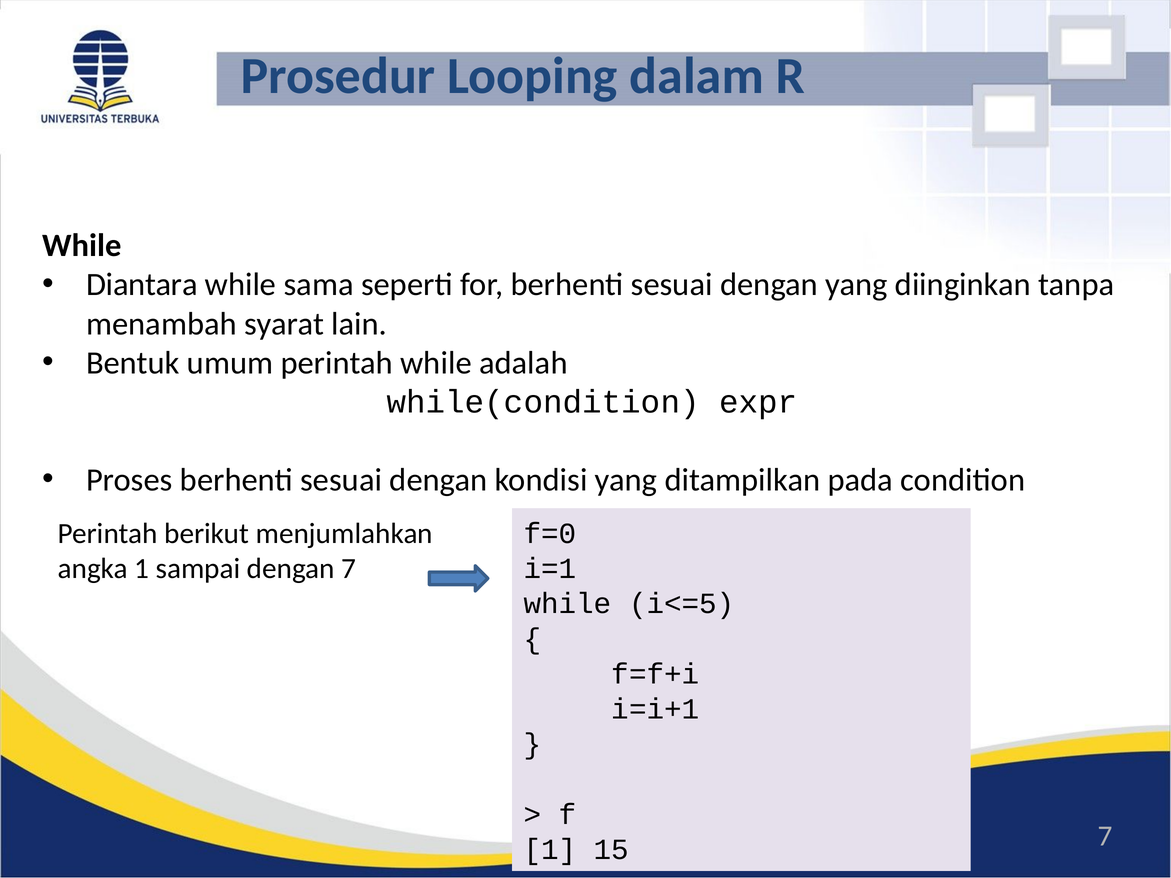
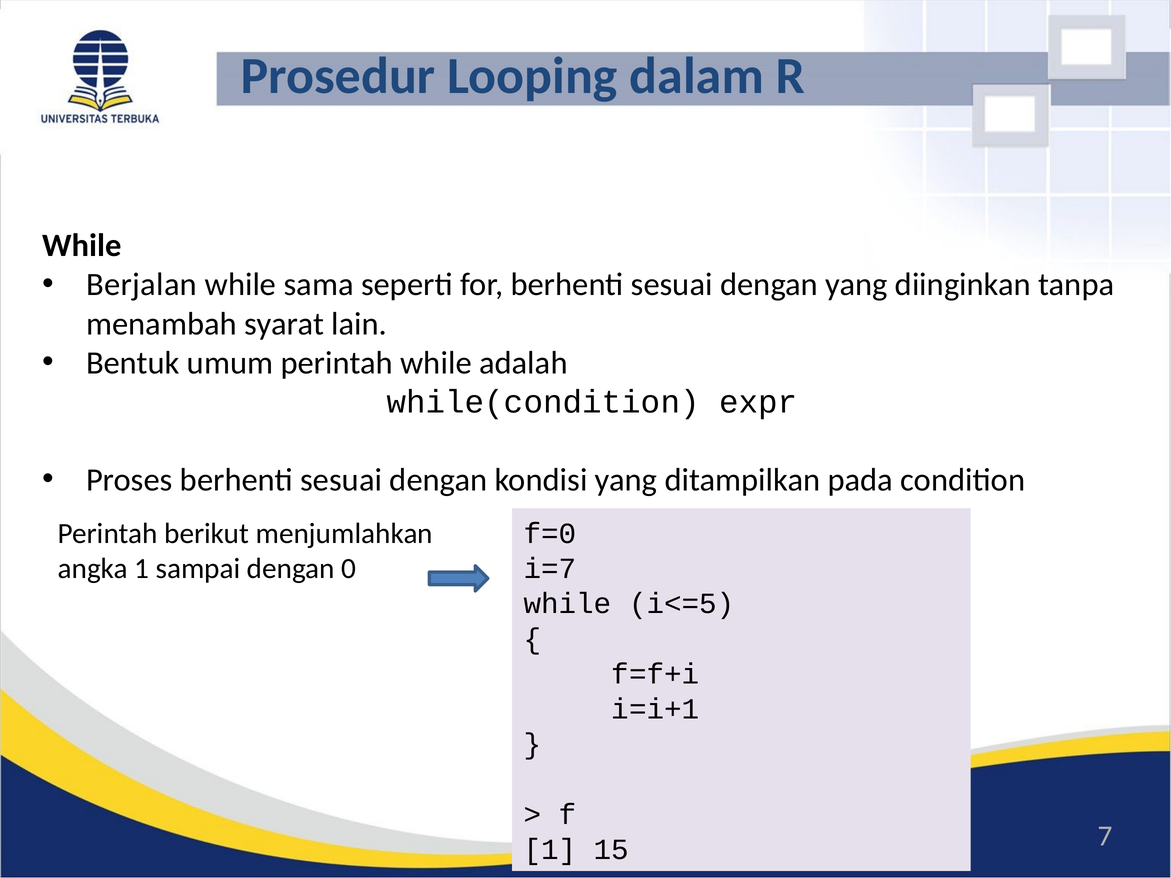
Diantara: Diantara -> Berjalan (142, 285)
dengan 7: 7 -> 0 (349, 569)
i=1: i=1 -> i=7 (550, 569)
